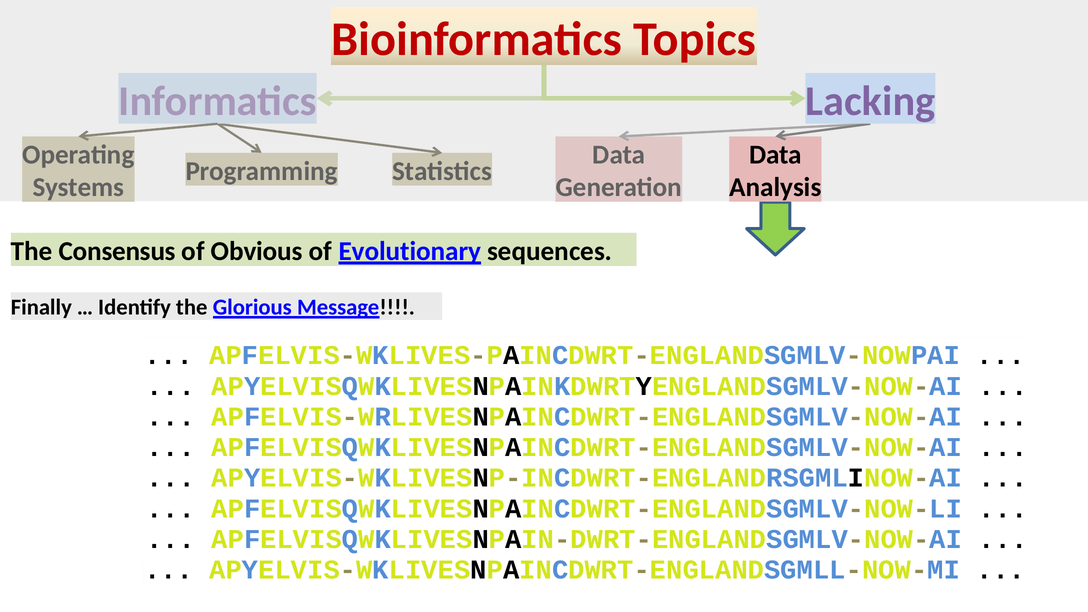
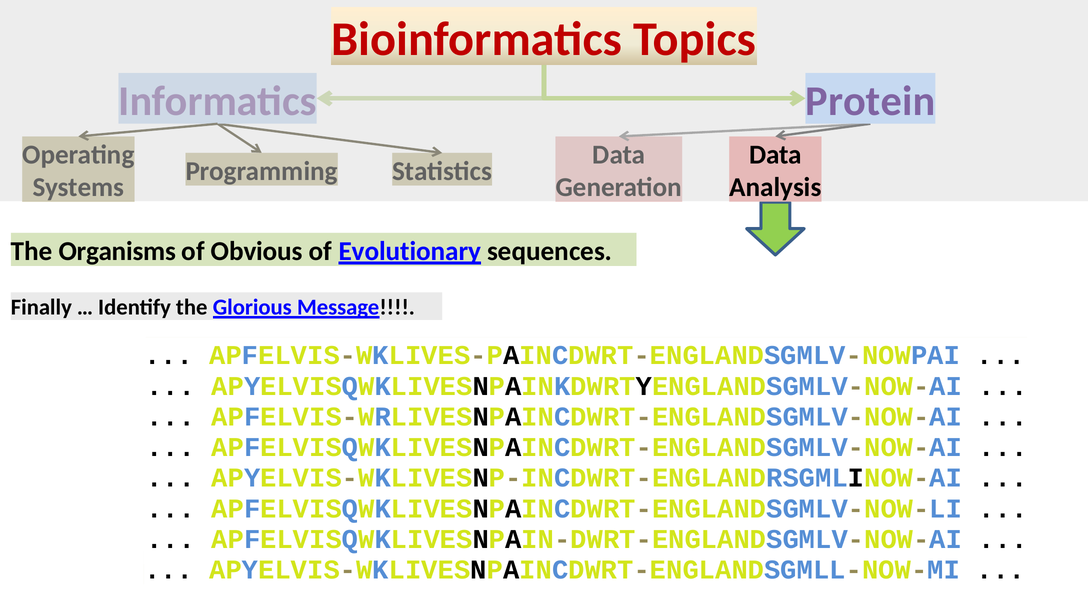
Lacking: Lacking -> Protein (870, 101)
Consensus: Consensus -> Organisms (117, 251)
